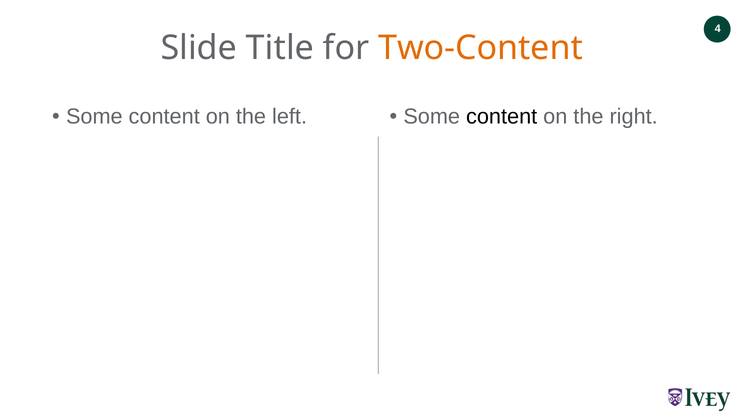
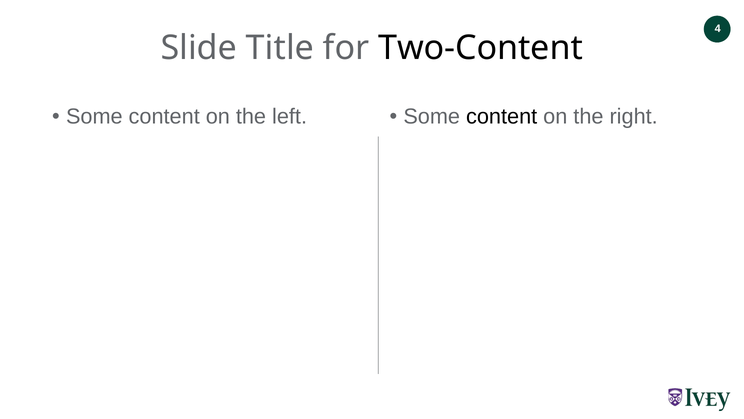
Two-Content colour: orange -> black (481, 48)
